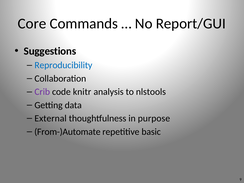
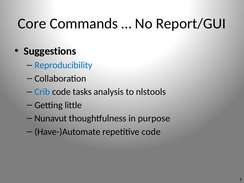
Crib colour: purple -> blue (42, 92)
knitr: knitr -> tasks (82, 92)
data: data -> little (73, 105)
External: External -> Nunavut (51, 118)
From-)Automate: From-)Automate -> Have-)Automate (67, 132)
repetitive basic: basic -> code (151, 132)
